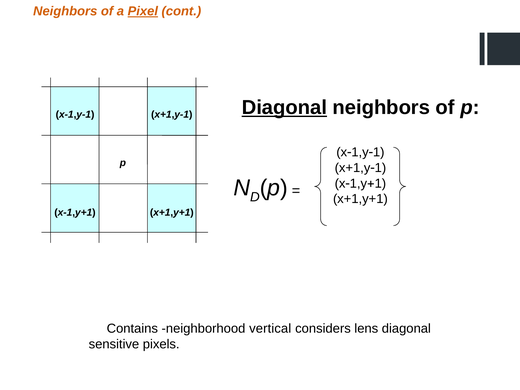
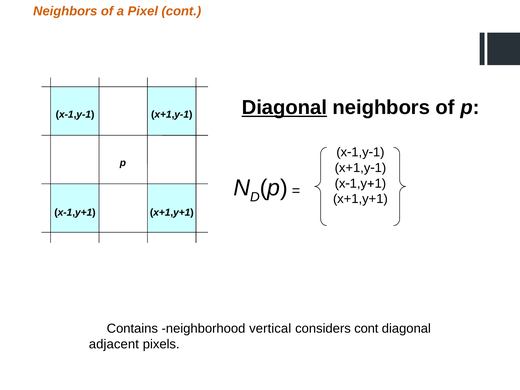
Pixel underline: present -> none (143, 11)
considers lens: lens -> cont (366, 328)
sensitive: sensitive -> adjacent (114, 344)
